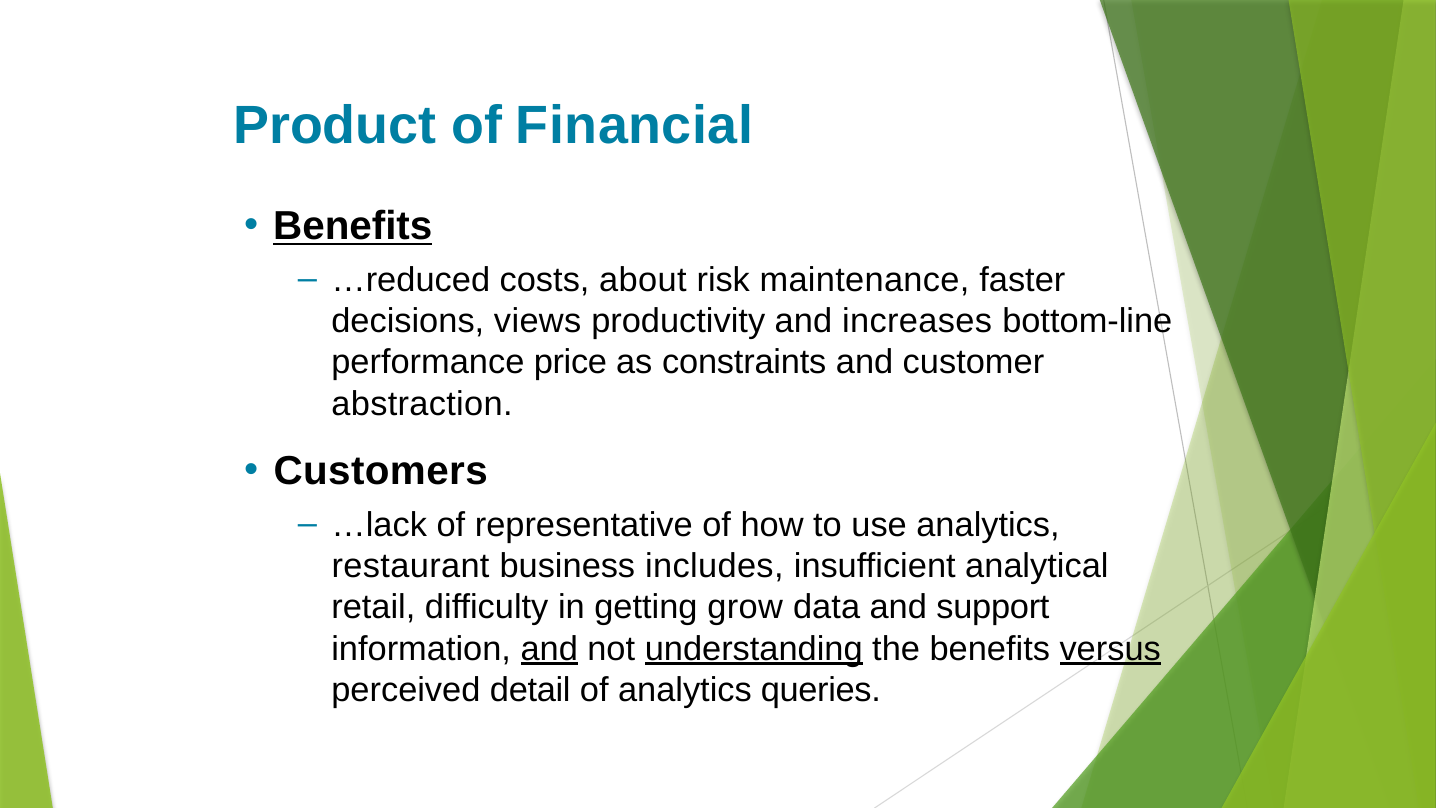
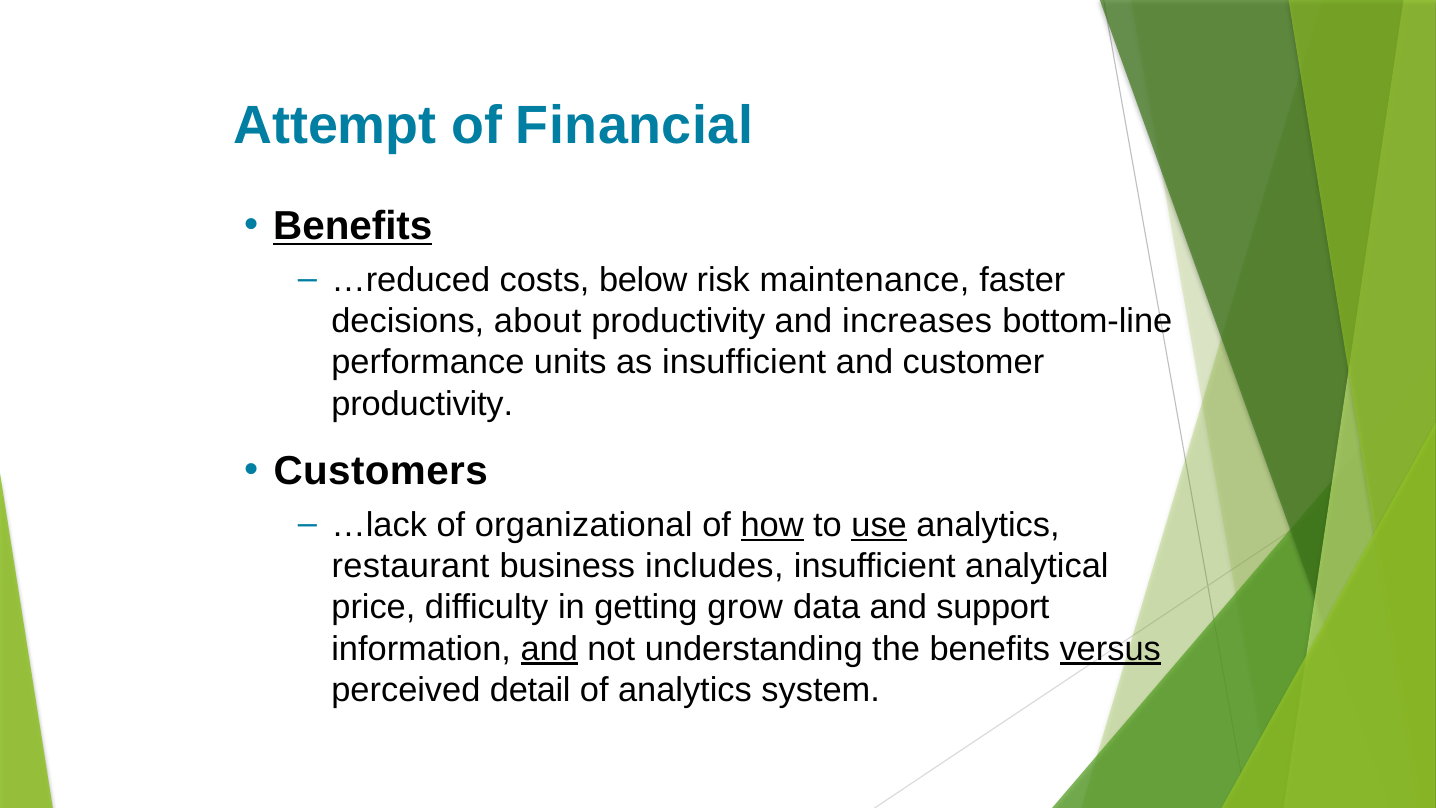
Product: Product -> Attempt (335, 126)
about: about -> below (643, 280)
views: views -> about (538, 321)
price: price -> units (570, 362)
as constraints: constraints -> insufficient (744, 362)
abstraction: abstraction -> productivity (422, 404)
representative: representative -> organizational (584, 525)
how underline: none -> present (772, 525)
use underline: none -> present (879, 525)
retail: retail -> price (373, 607)
understanding underline: present -> none (754, 648)
queries: queries -> system (821, 690)
